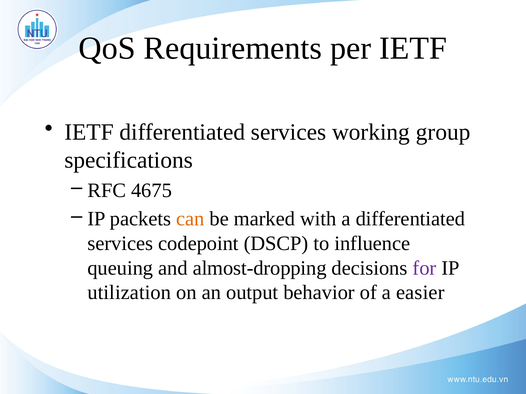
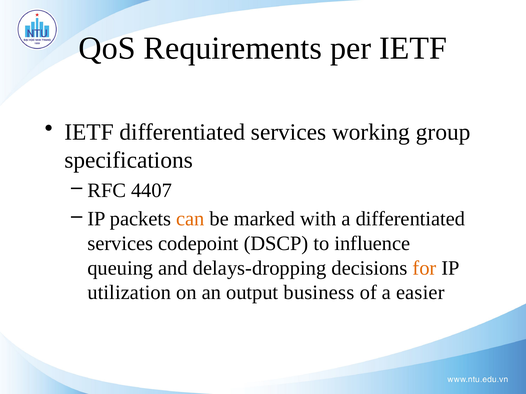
4675: 4675 -> 4407 (152, 191)
almost-dropping: almost-dropping -> delays-dropping (260, 268)
for colour: purple -> orange (425, 268)
behavior: behavior -> business (319, 293)
